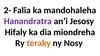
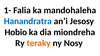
2-: 2- -> 1- (7, 10)
Hanandratra colour: purple -> blue (28, 21)
Hifaly: Hifaly -> Hobio (16, 32)
